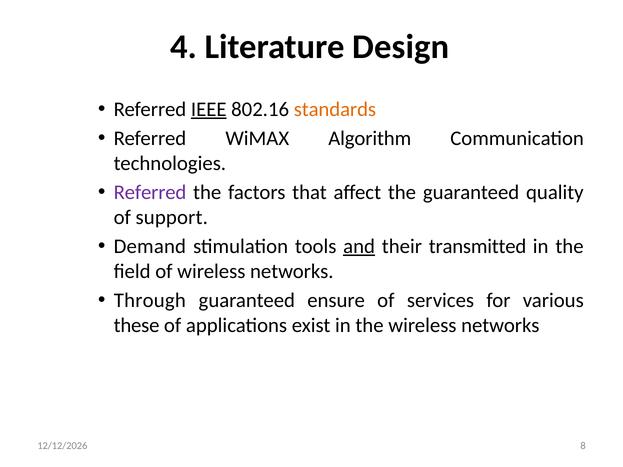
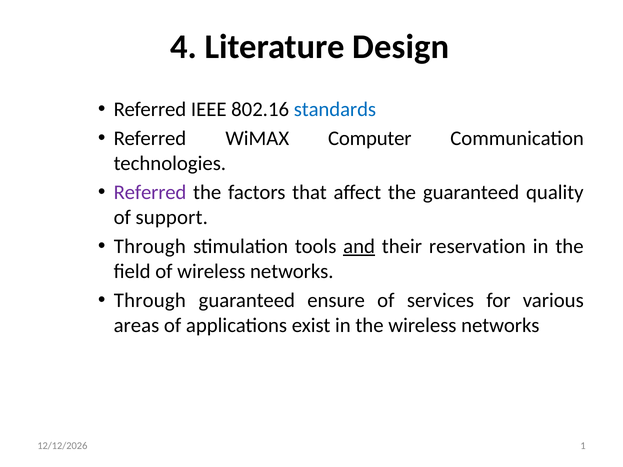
IEEE underline: present -> none (209, 109)
standards colour: orange -> blue (335, 109)
Algorithm: Algorithm -> Computer (370, 139)
Demand: Demand -> Through (150, 246)
transmitted: transmitted -> reservation (477, 246)
these: these -> areas (136, 325)
8: 8 -> 1 (583, 446)
